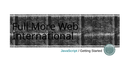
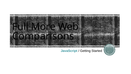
International: International -> Comparisons (43, 36)
